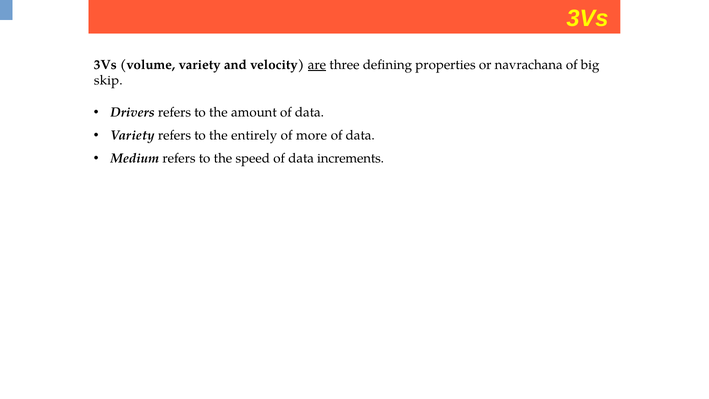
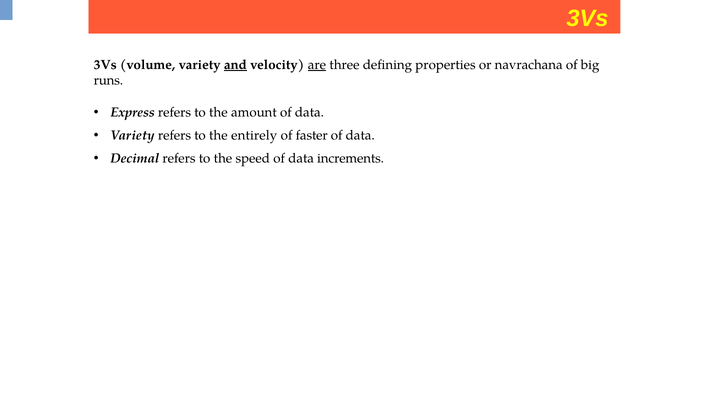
and underline: none -> present (235, 65)
skip: skip -> runs (108, 81)
Drivers: Drivers -> Express (133, 112)
more: more -> faster (312, 135)
Medium: Medium -> Decimal (135, 159)
